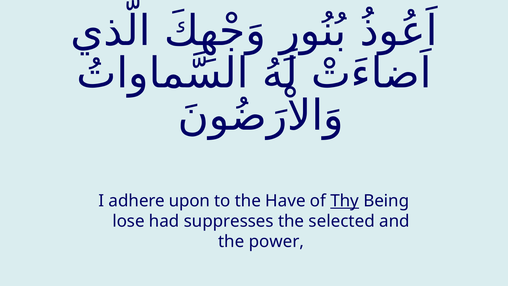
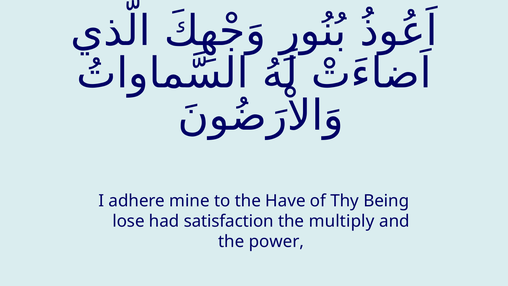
upon: upon -> mine (189, 201)
Thy underline: present -> none (345, 201)
suppresses: suppresses -> satisfaction (229, 221)
selected: selected -> multiply (342, 221)
